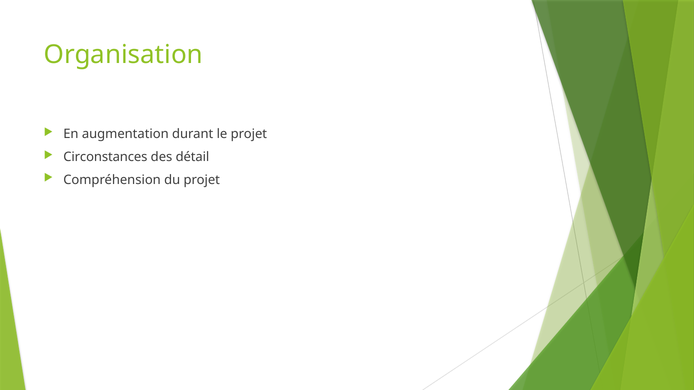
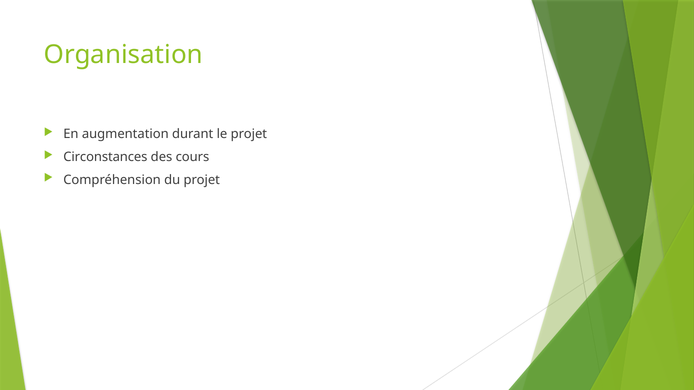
détail: détail -> cours (192, 157)
